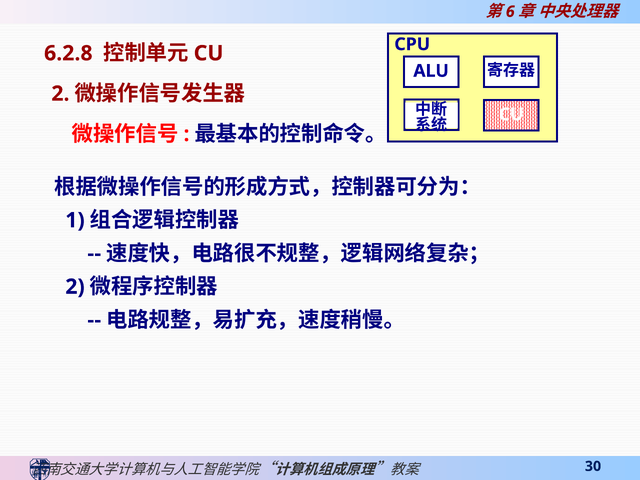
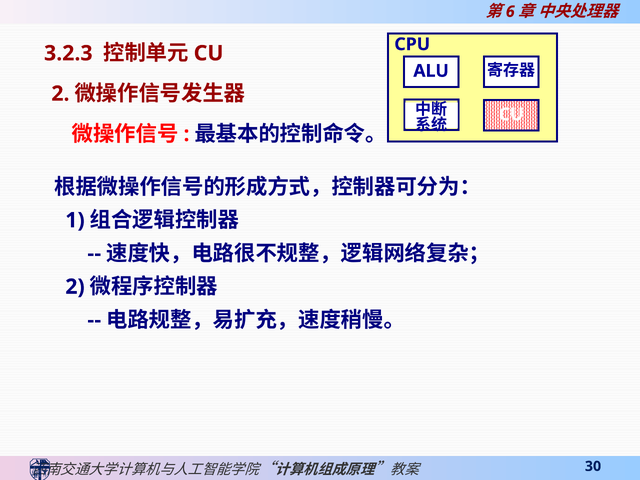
6.2.8: 6.2.8 -> 3.2.3 (68, 53)
